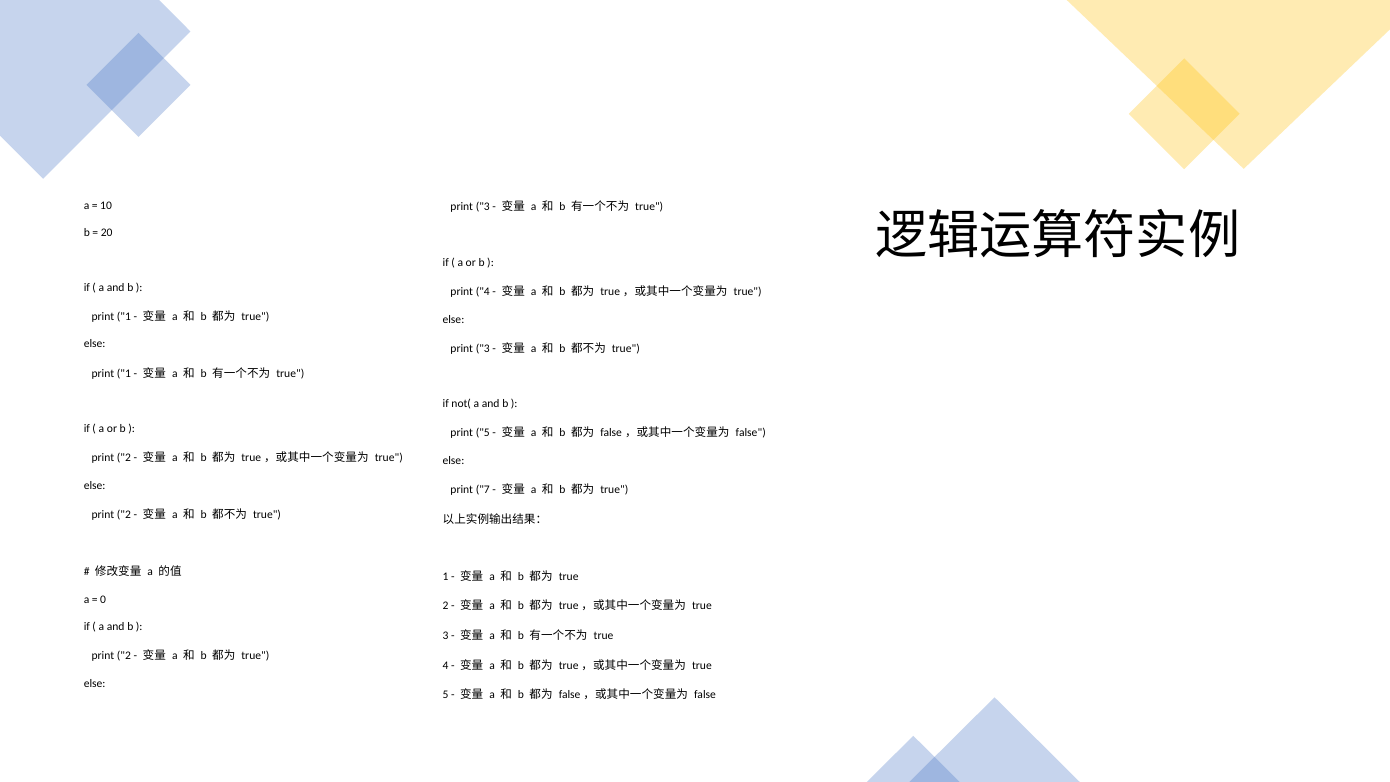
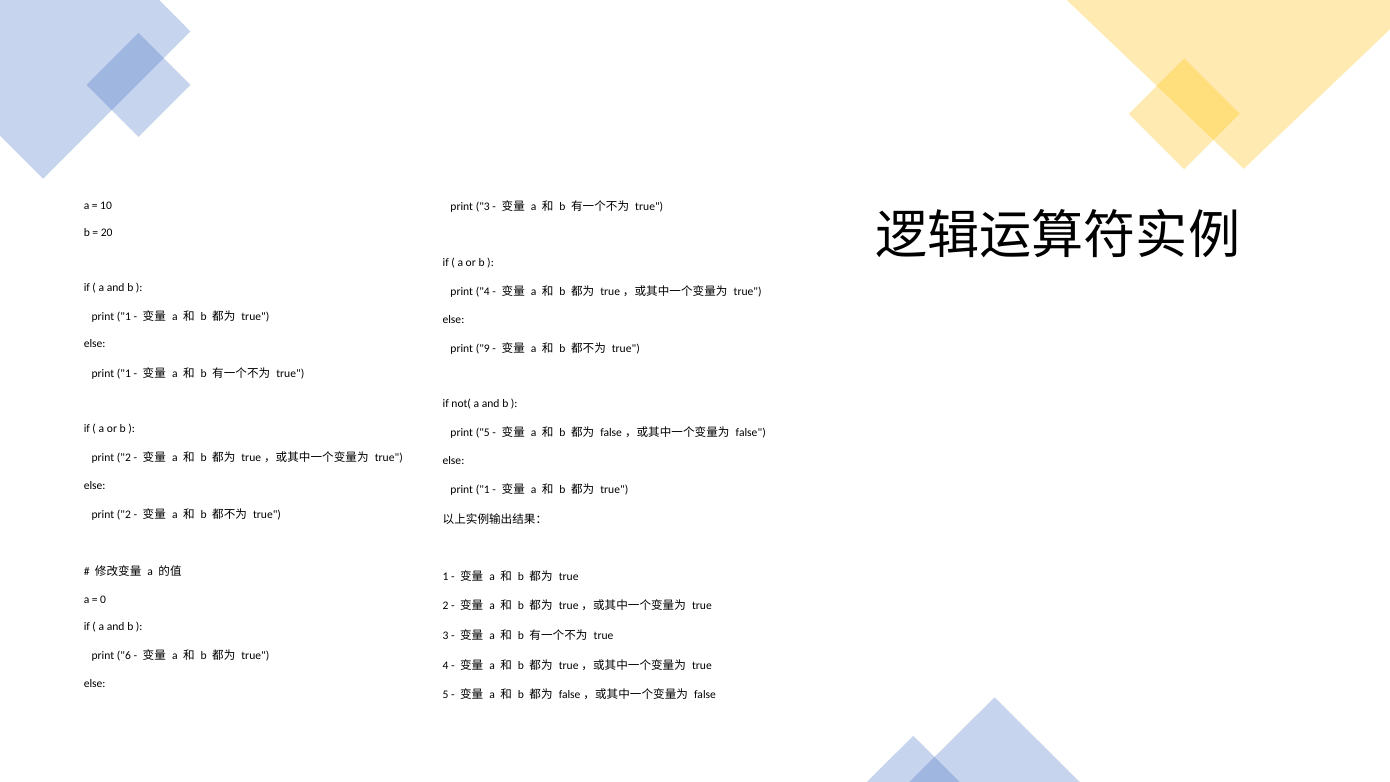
3: 3 -> 9 (483, 348)
7: 7 -> 1 (483, 490)
2: 2 -> 6 (124, 656)
